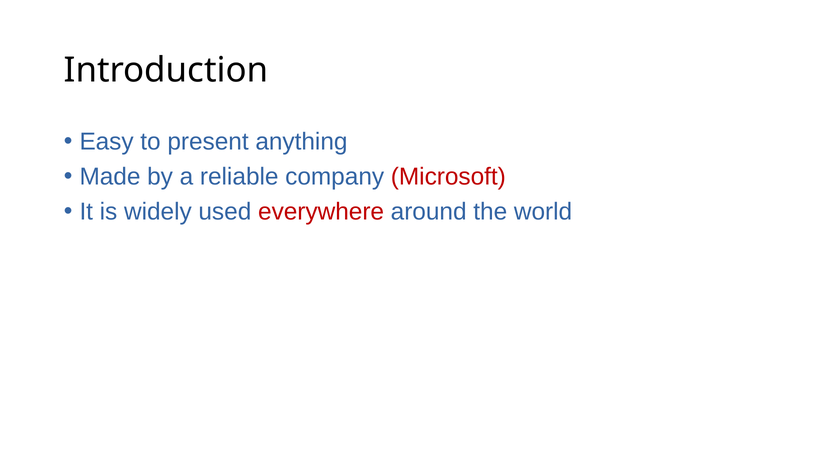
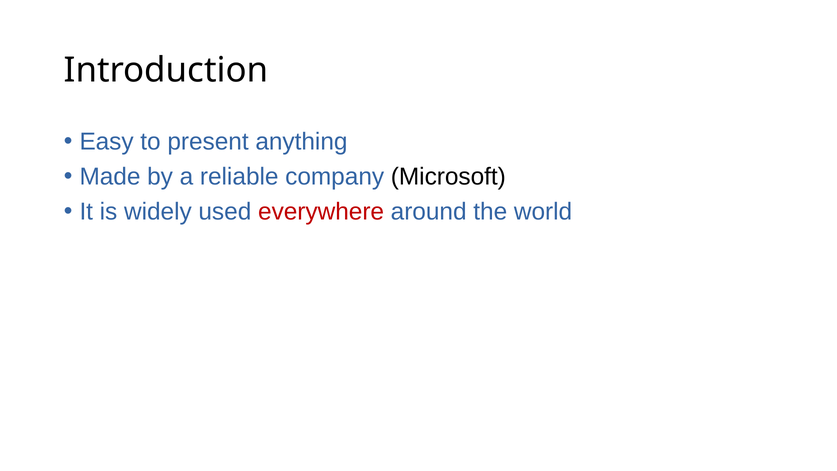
Microsoft colour: red -> black (448, 177)
